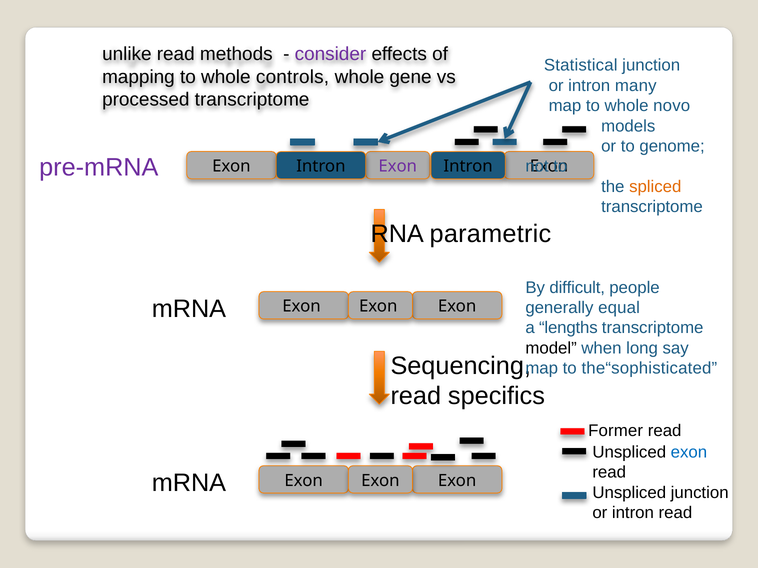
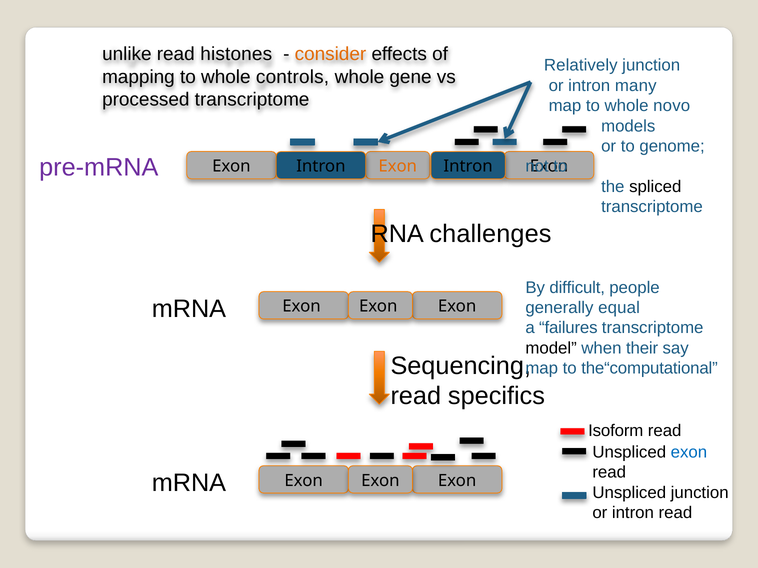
methods: methods -> histones (236, 54)
consider colour: purple -> orange (330, 54)
Statistical: Statistical -> Relatively (581, 66)
Exon colour: purple -> orange (398, 166)
spliced colour: orange -> black (655, 187)
parametric: parametric -> challenges (490, 234)
lengths: lengths -> failures (568, 328)
long: long -> their (642, 348)
the“sophisticated: the“sophisticated -> the“computational (650, 369)
Former: Former -> Isoform (616, 431)
